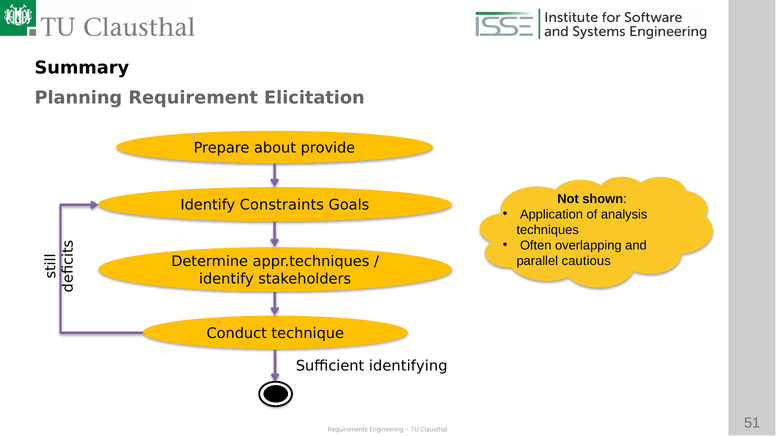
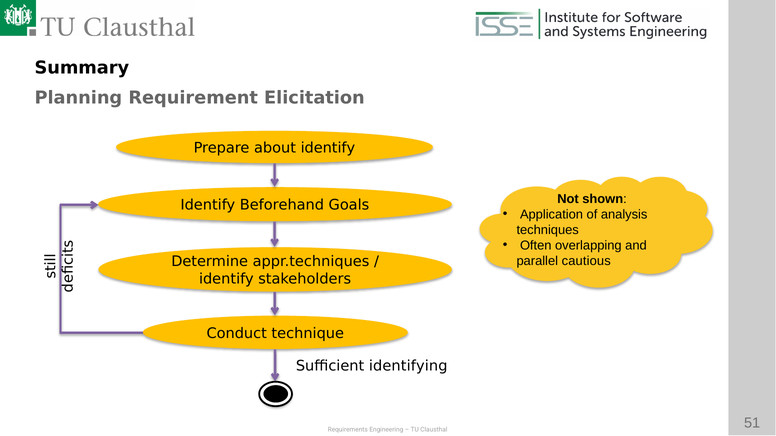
about provide: provide -> identify (328, 148)
Constraints: Constraints -> Beforehand (282, 205)
